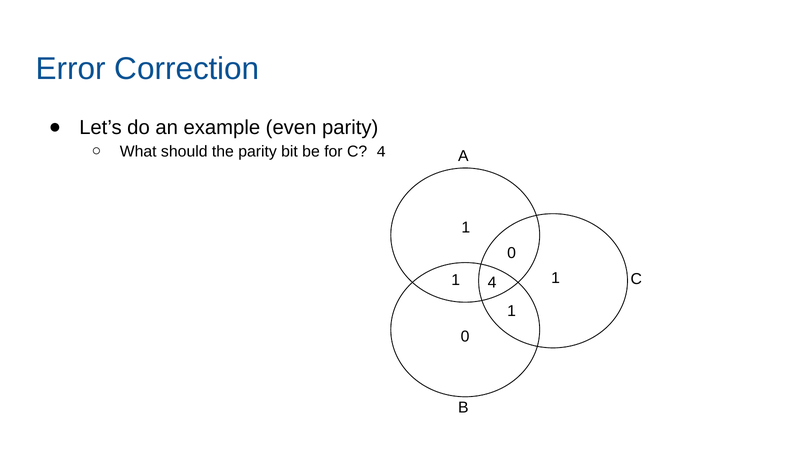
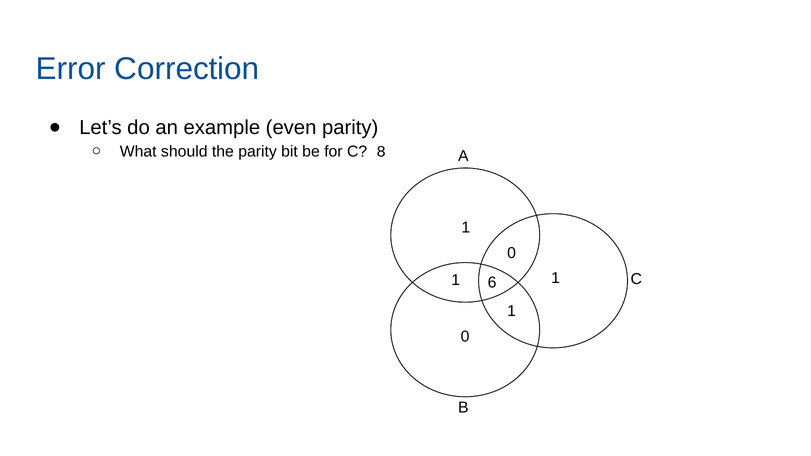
C 4: 4 -> 8 (381, 152)
1 4: 4 -> 6 (492, 283)
